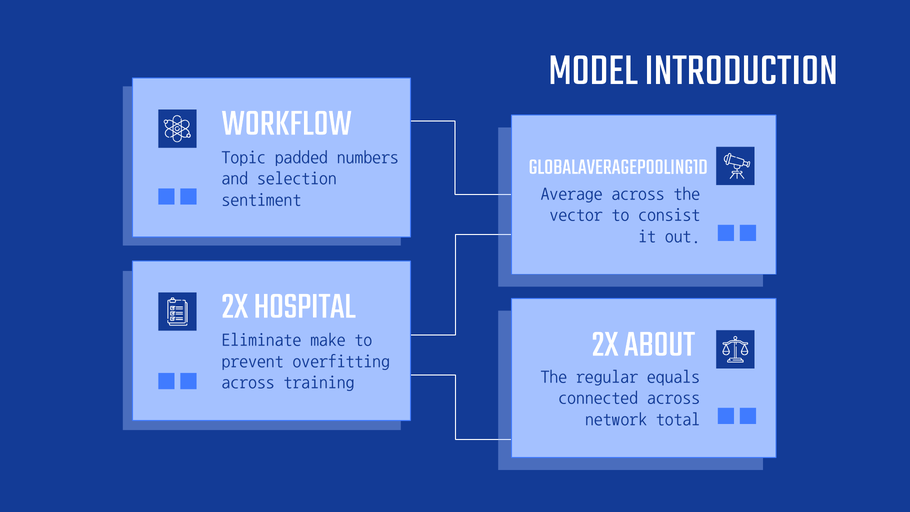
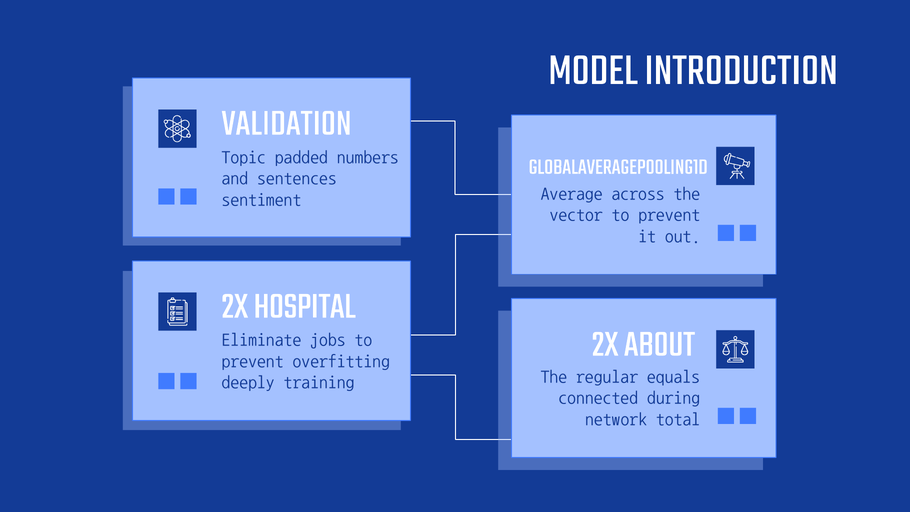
WORKFLOW: WORKFLOW -> VALIDATION (287, 122)
selection: selection -> sentences (297, 178)
vector to consist: consist -> prevent (669, 214)
make: make -> jobs (328, 339)
across: across -> deeply (248, 382)
connected across: across -> during (674, 397)
